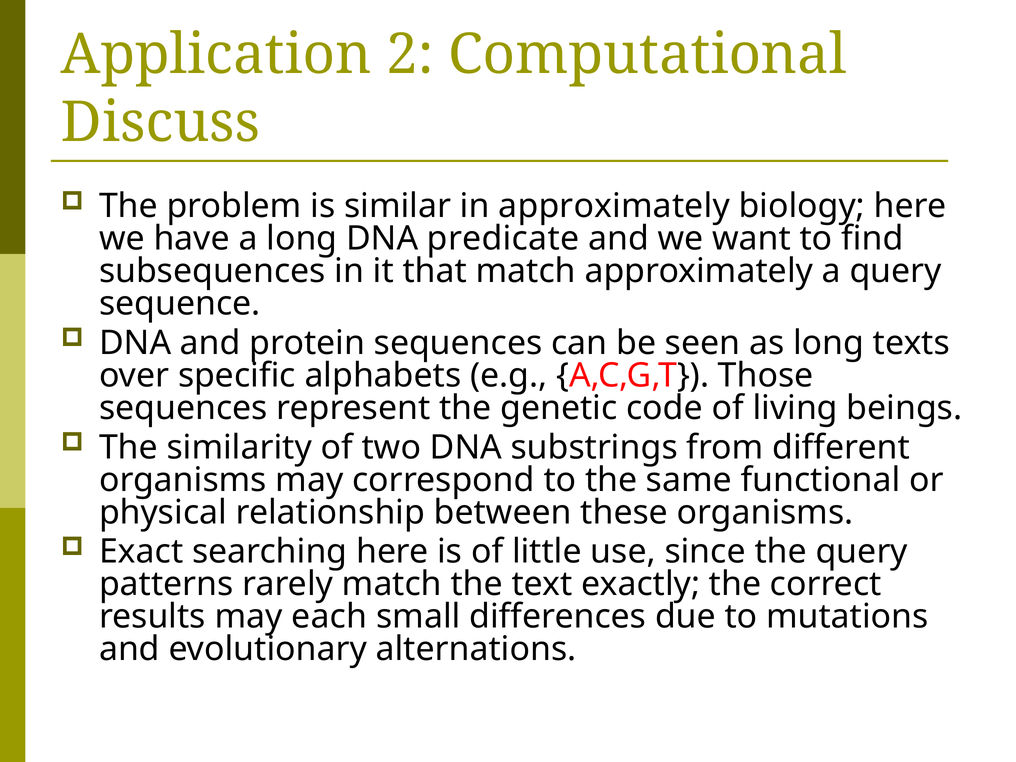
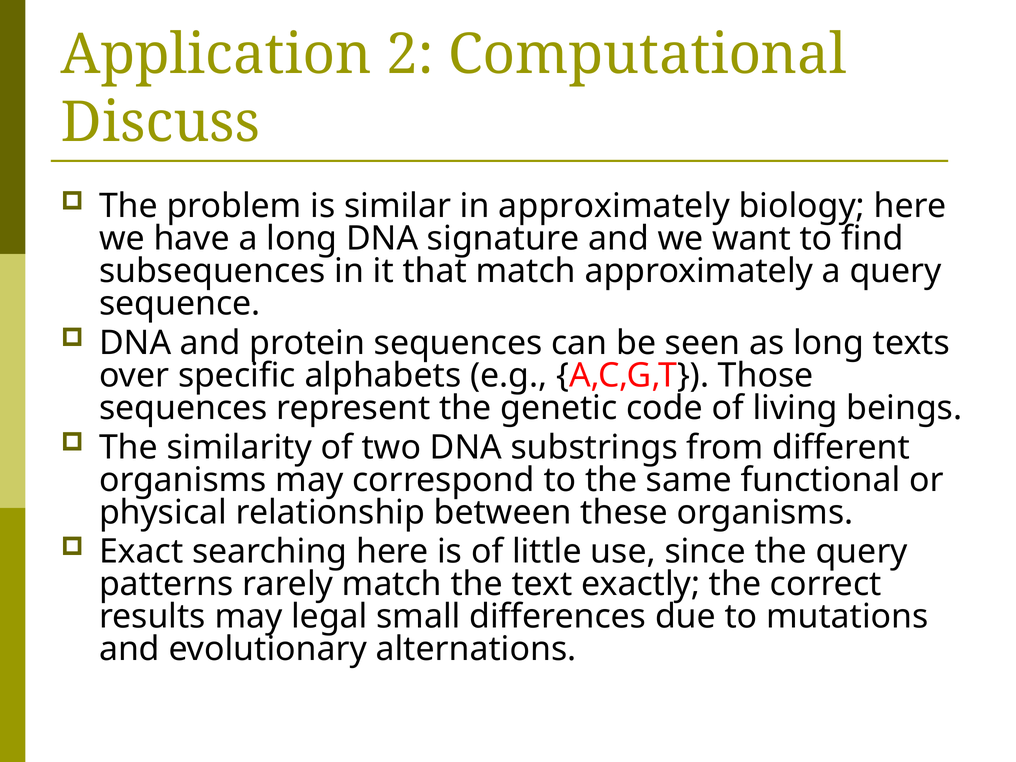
predicate: predicate -> signature (503, 239)
each: each -> legal (329, 617)
